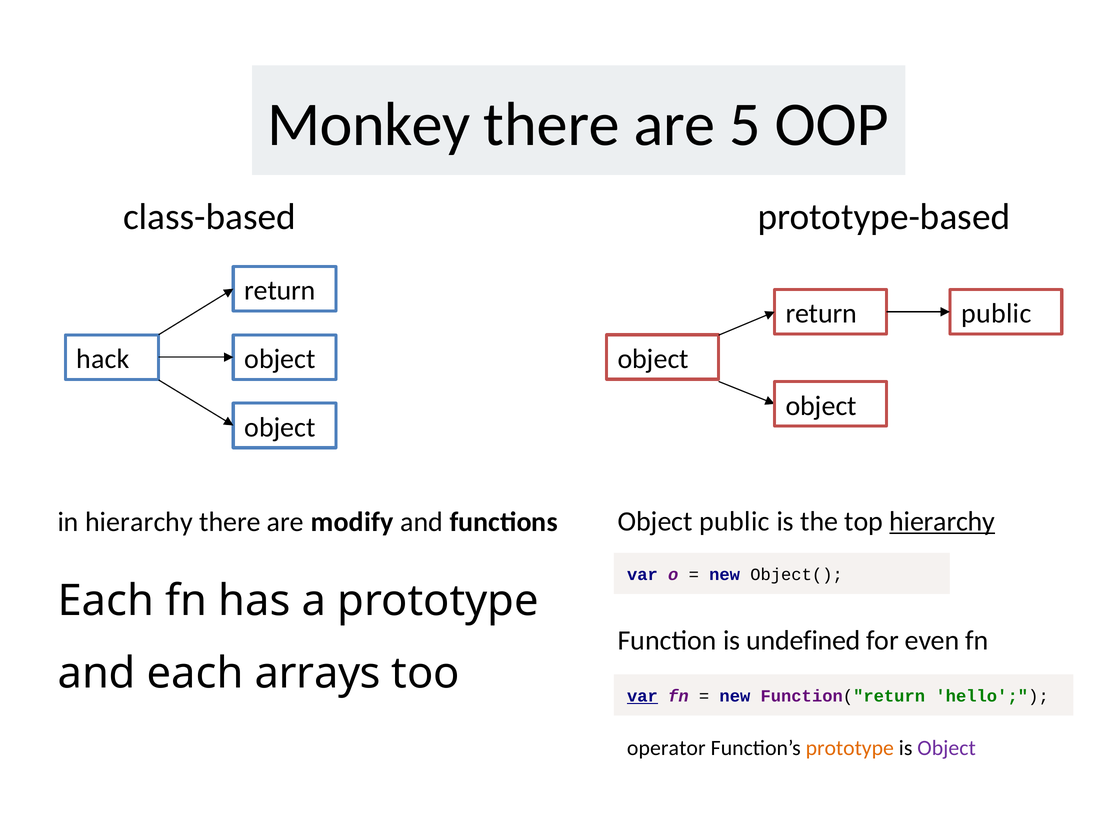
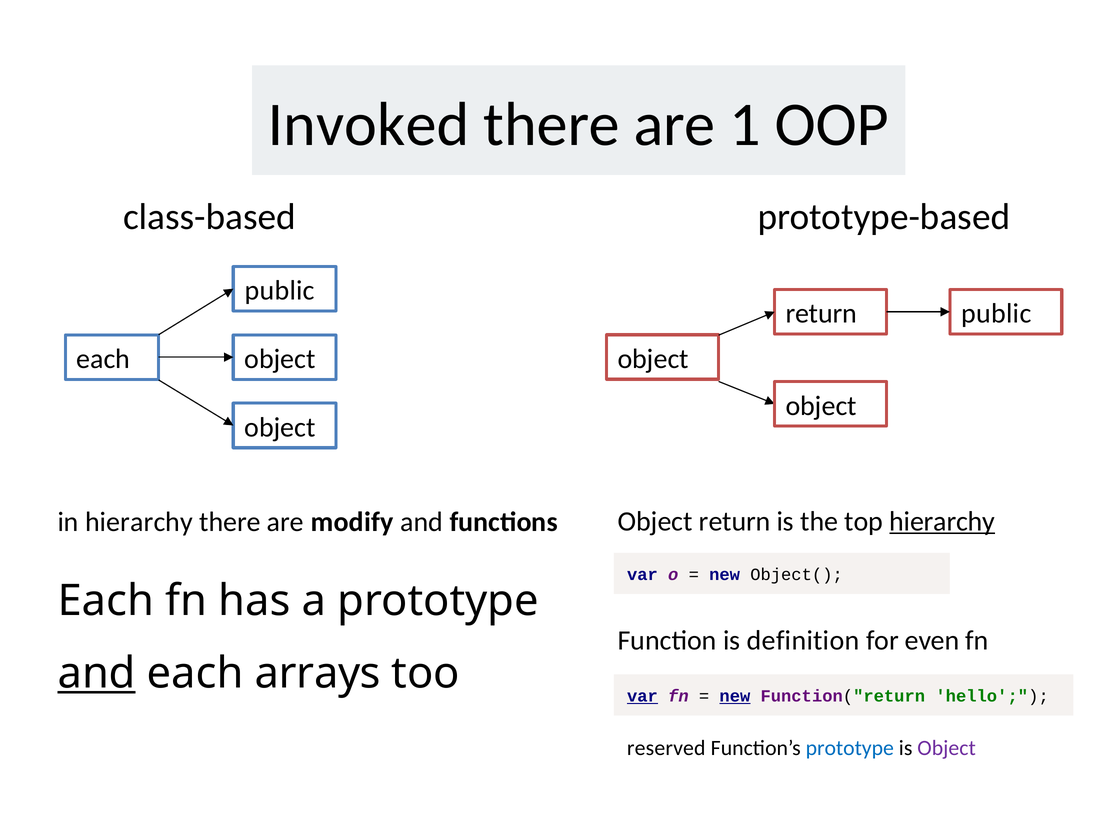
Monkey: Monkey -> Invoked (368, 124)
5: 5 -> 1 (745, 124)
return: return -> public (280, 291)
hack: hack -> each (103, 359)
functions Object public: public -> return (735, 521)
undefined: undefined -> definition (803, 640)
and underline: none -> present (97, 673)
new underline: none -> present (735, 696)
operator: operator -> reserved (666, 748)
prototype colour: orange -> blue (850, 748)
